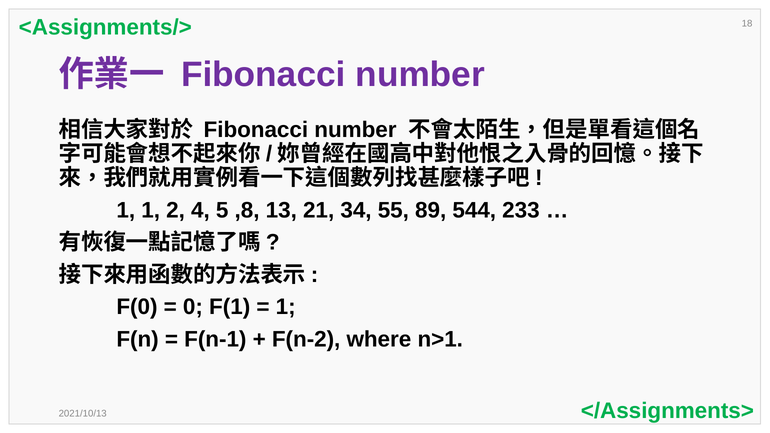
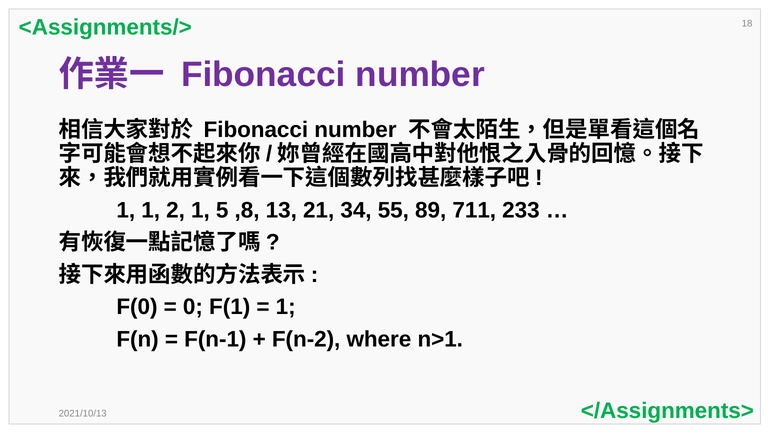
2 4: 4 -> 1 (200, 210)
544: 544 -> 711 (474, 210)
